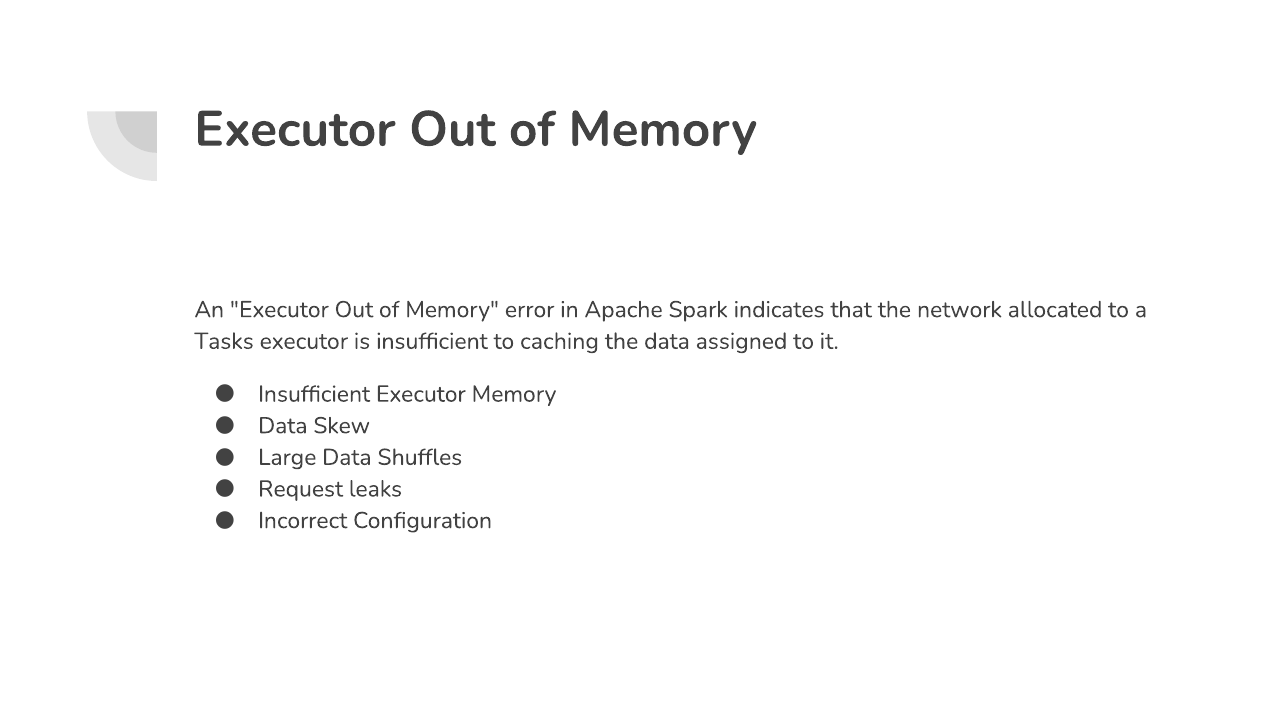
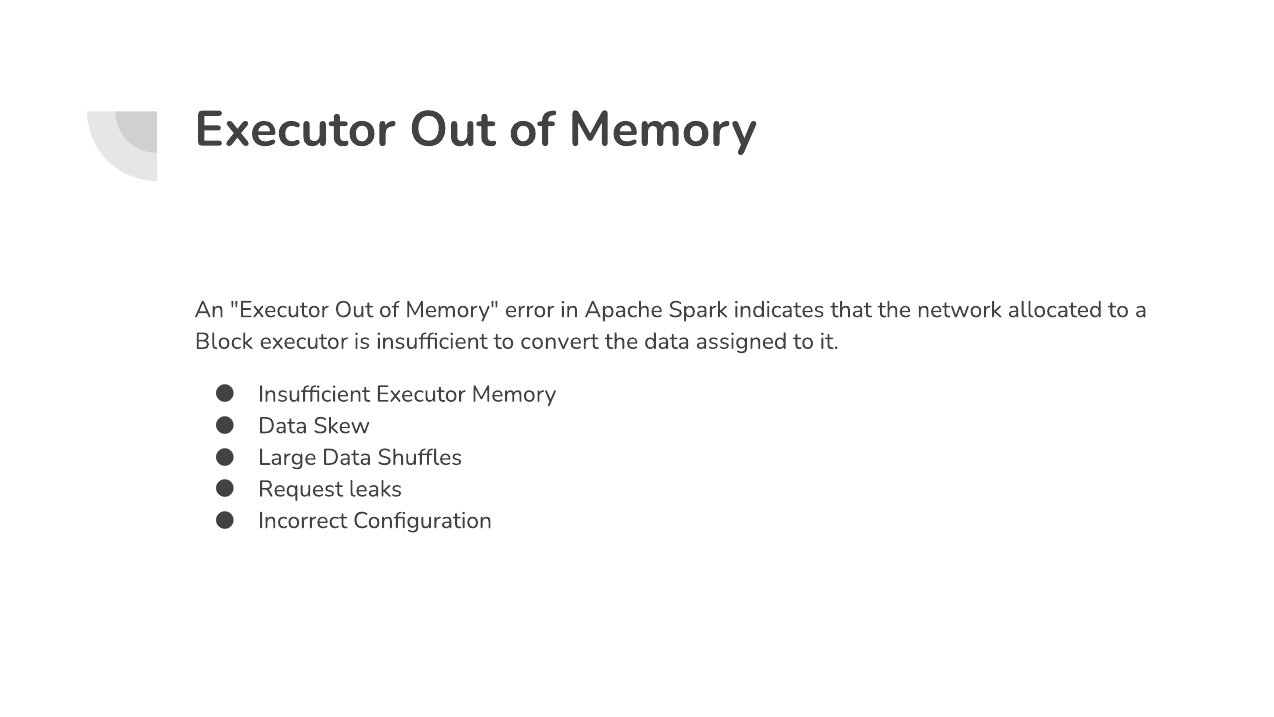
Tasks: Tasks -> Block (224, 341)
caching: caching -> convert (559, 341)
